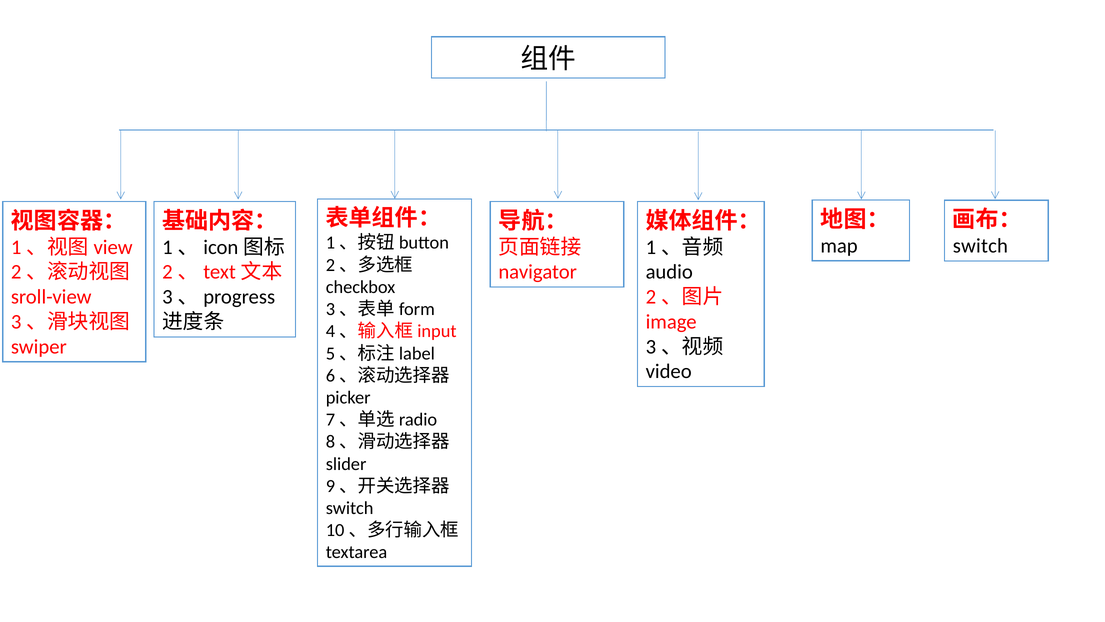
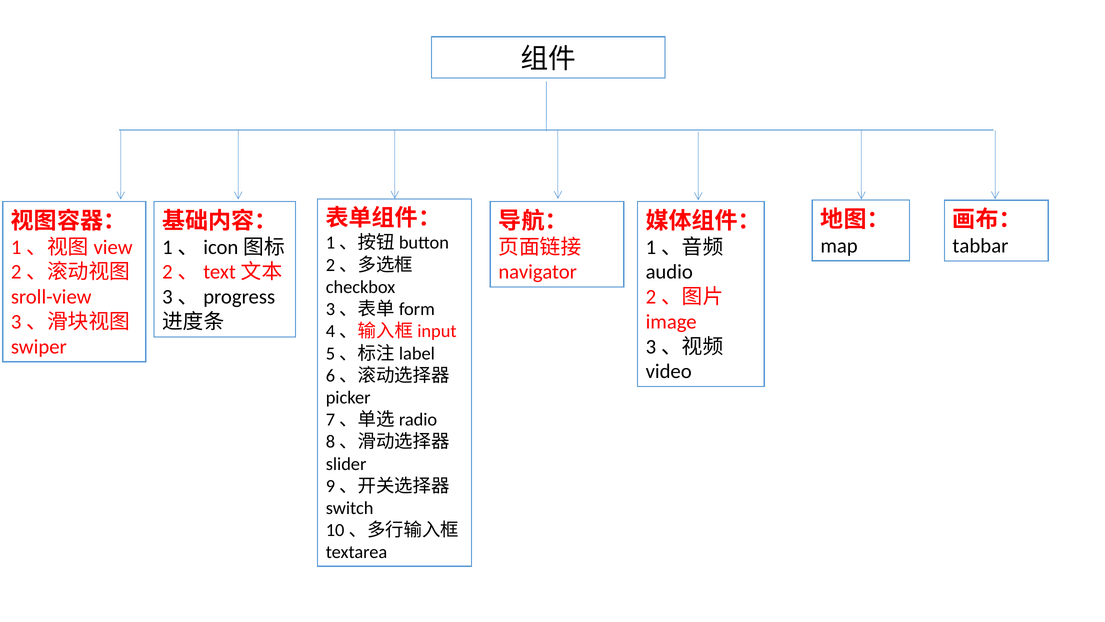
switch: switch -> tabbar (980, 246)
